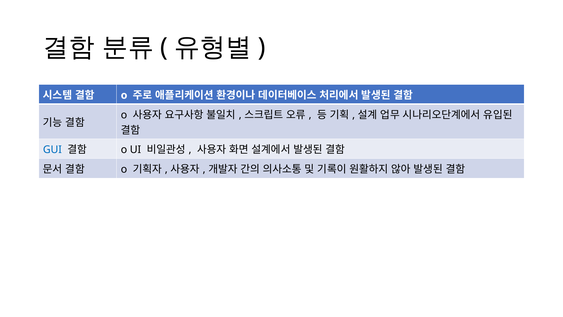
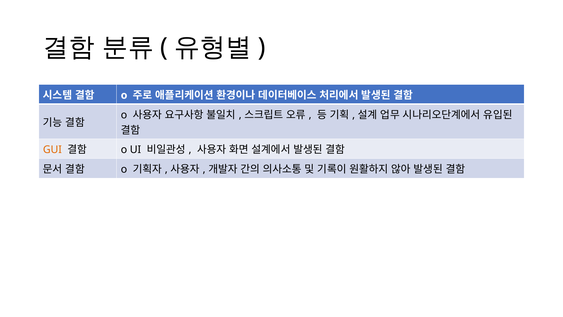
GUI colour: blue -> orange (52, 150)
